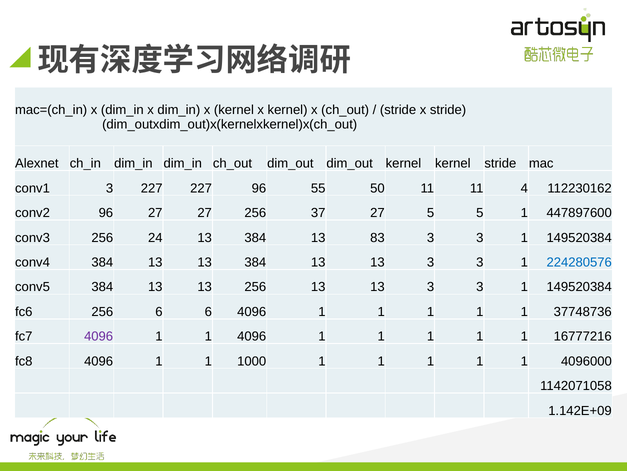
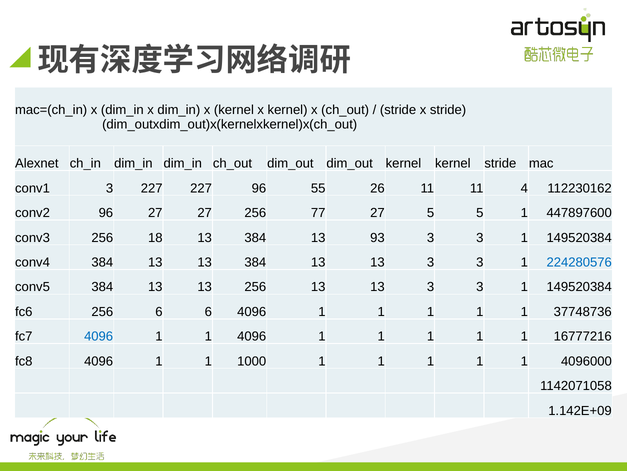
50: 50 -> 26 (377, 188)
37: 37 -> 77 (318, 213)
24: 24 -> 18 (155, 237)
83: 83 -> 93 (377, 237)
4096 colour: purple -> blue (99, 336)
